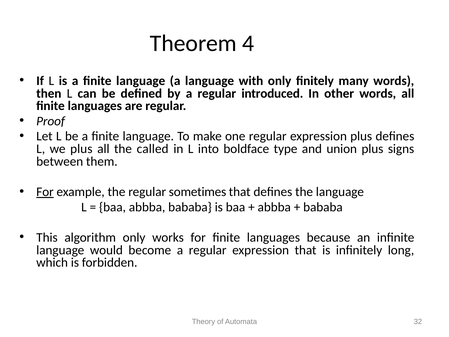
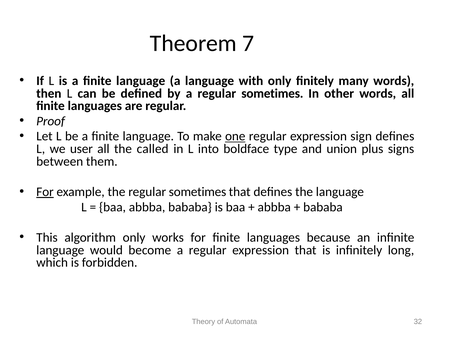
4: 4 -> 7 (248, 43)
a regular introduced: introduced -> sometimes (272, 93)
one underline: none -> present (235, 136)
expression plus: plus -> sign (361, 136)
we plus: plus -> user (81, 149)
